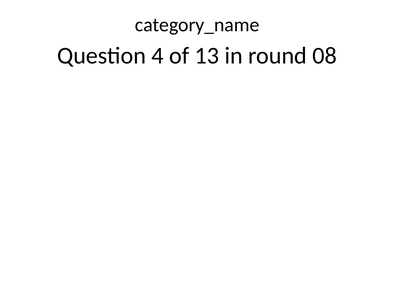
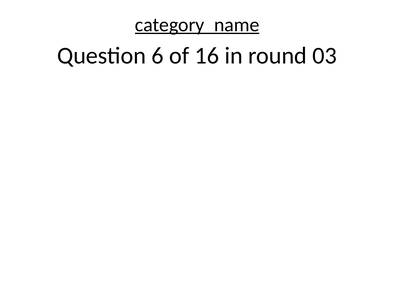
category_name underline: none -> present (197, 25)
4: 4 -> 6 (158, 56)
13: 13 -> 16 (207, 56)
08: 08 -> 03 (325, 56)
